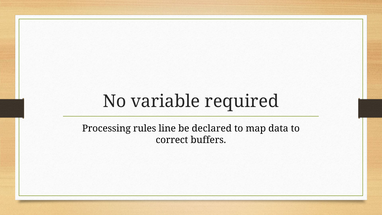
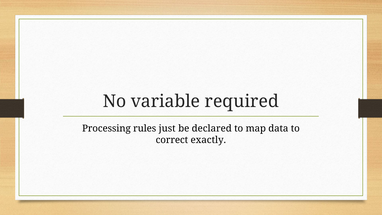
line: line -> just (167, 128)
buffers: buffers -> exactly (208, 140)
